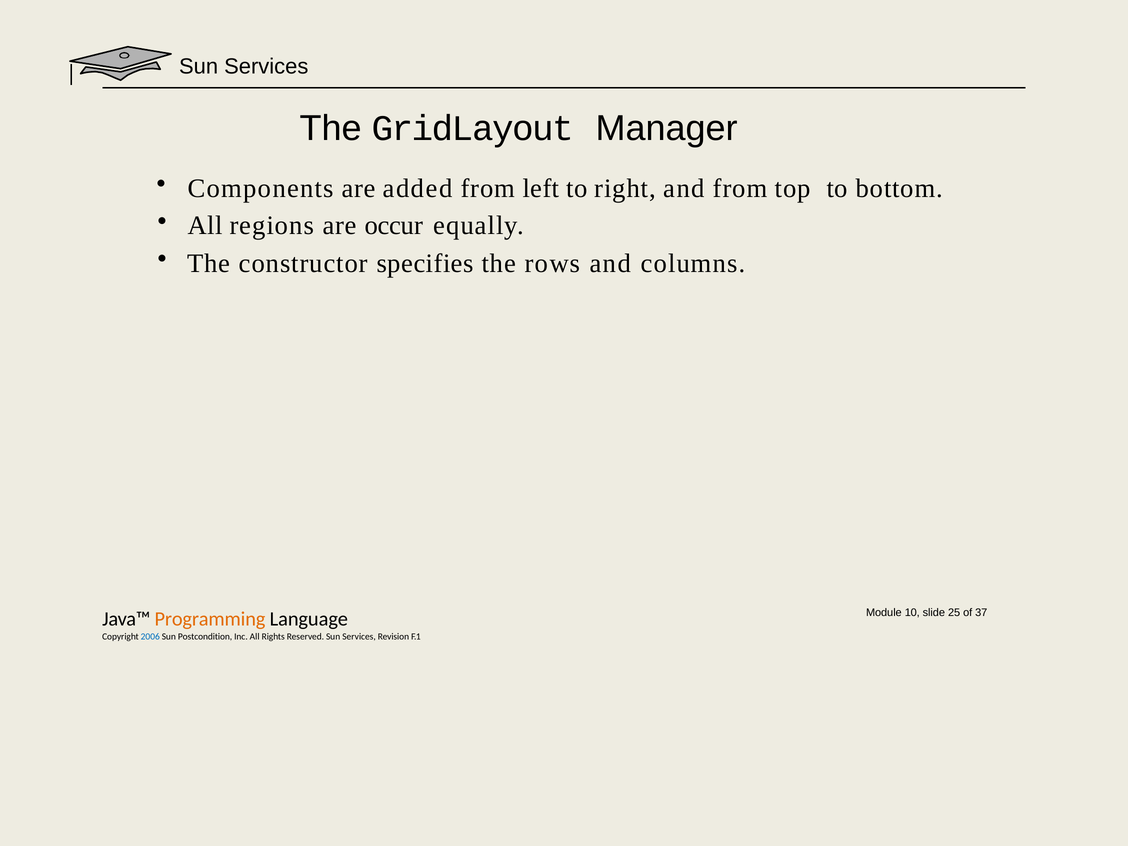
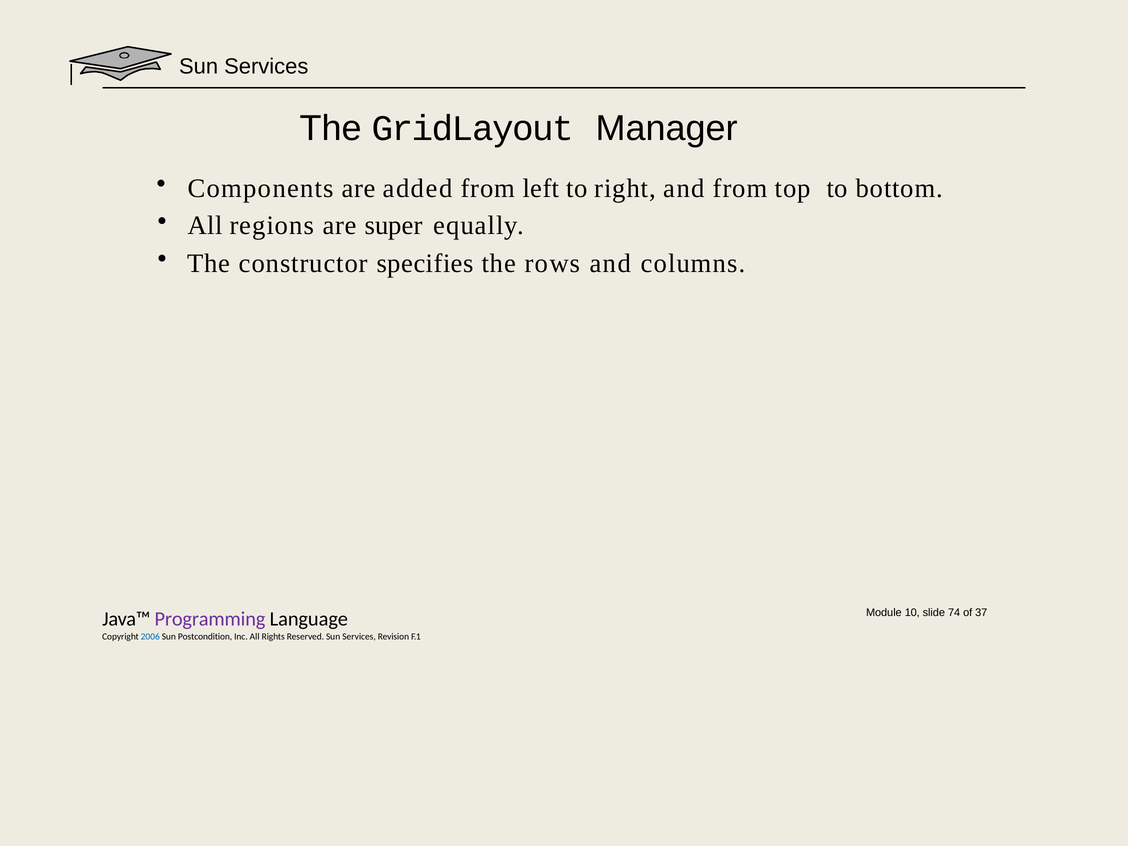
occur: occur -> super (394, 226)
25: 25 -> 74 (954, 613)
Programming colour: orange -> purple (210, 619)
